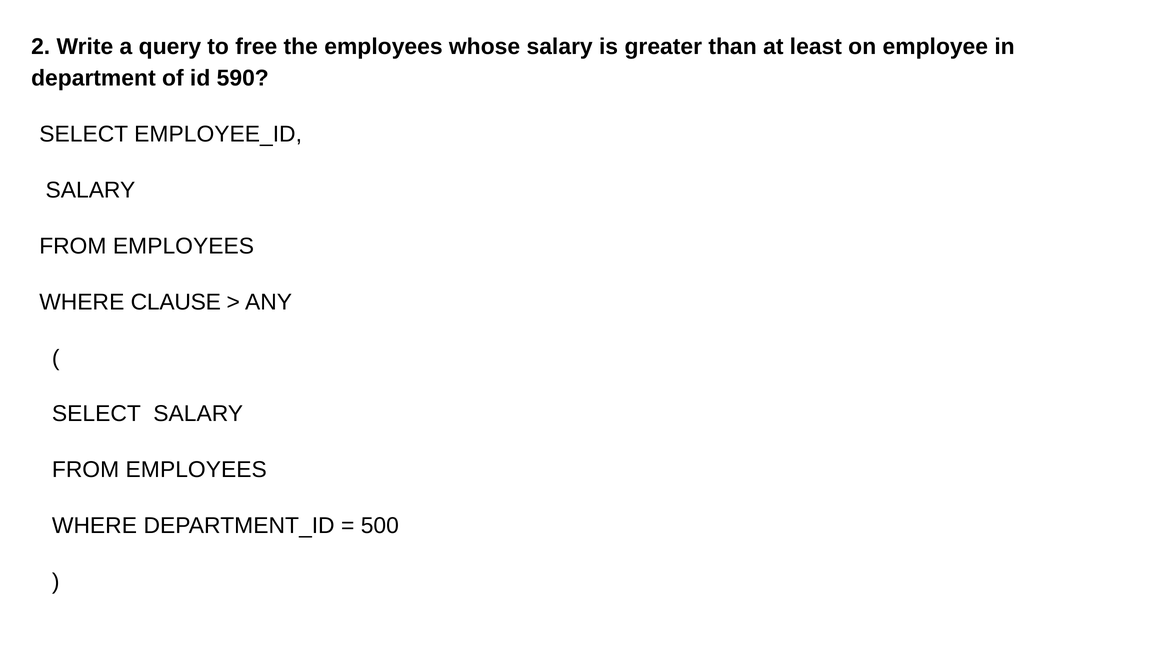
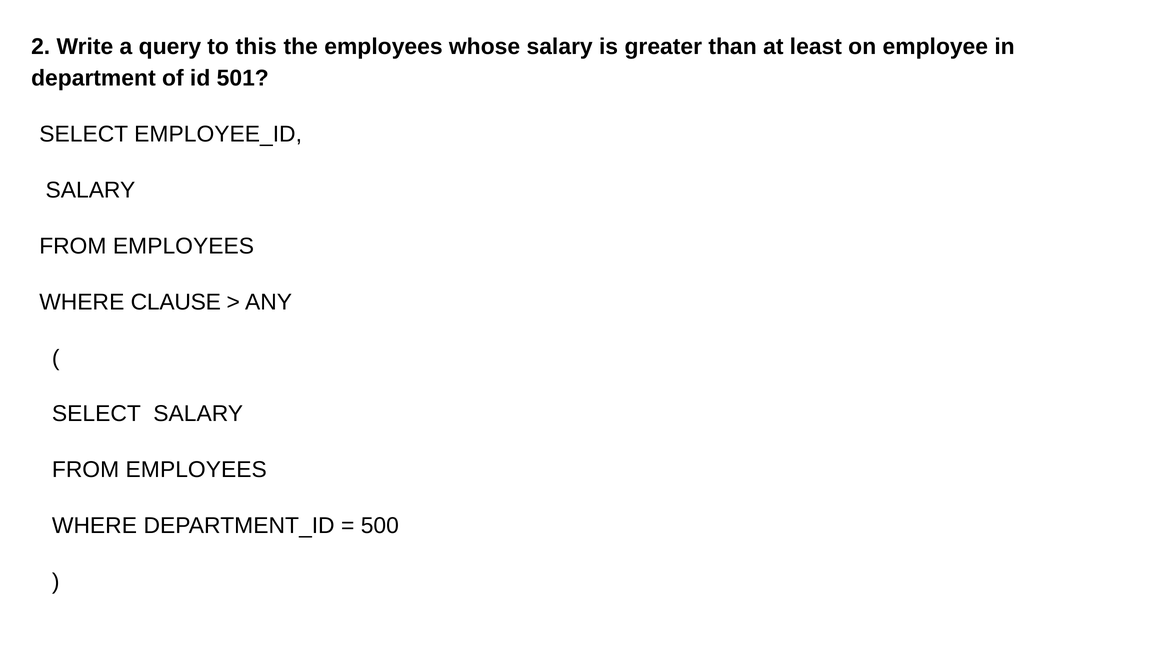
free: free -> this (256, 47)
590: 590 -> 501 (243, 78)
